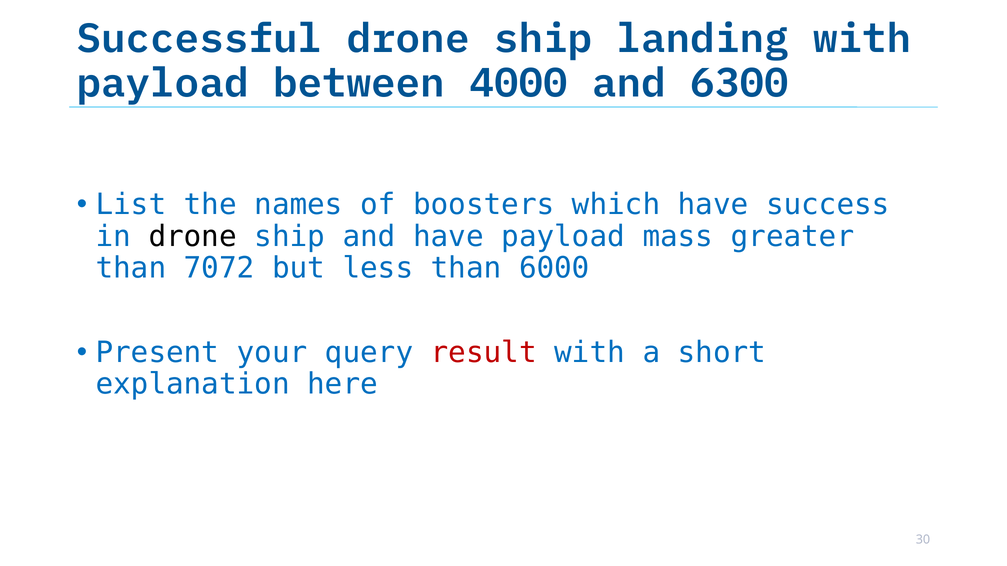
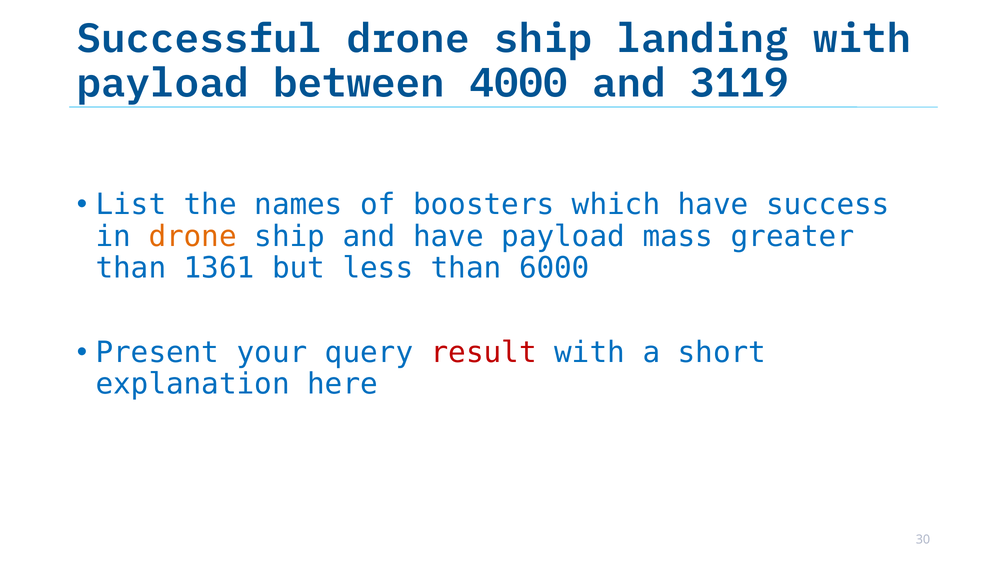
6300: 6300 -> 3119 (740, 83)
drone colour: black -> orange (193, 237)
7072: 7072 -> 1361 (219, 268)
